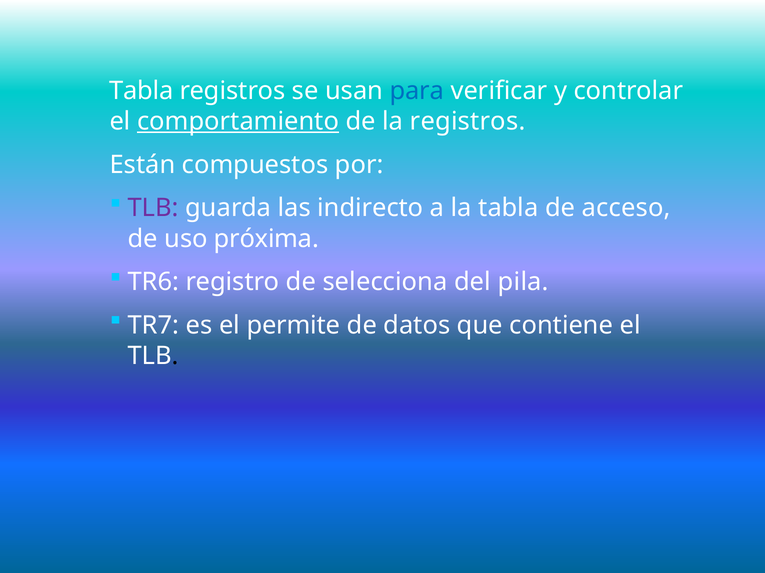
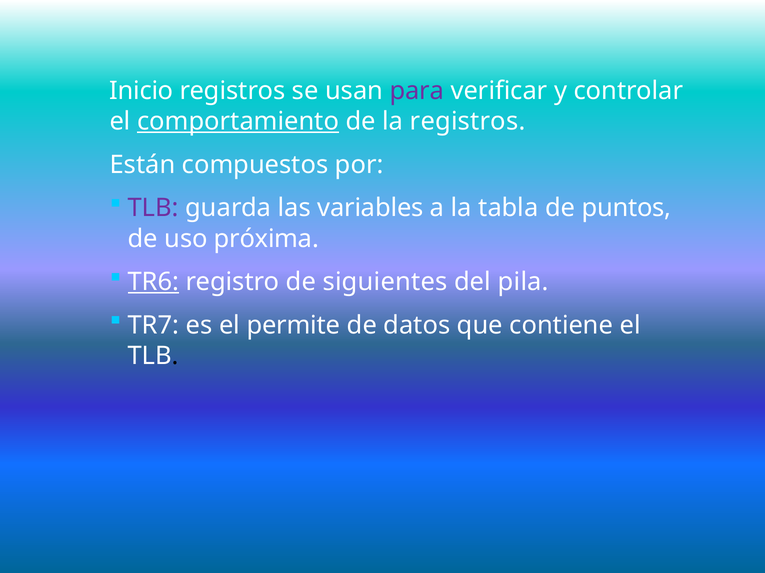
Tabla: Tabla -> Inicio (141, 91)
para colour: blue -> purple (417, 91)
indirecto: indirecto -> variables (370, 208)
acceso: acceso -> puntos (626, 208)
TR6 underline: none -> present (153, 282)
selecciona: selecciona -> siguientes (385, 282)
